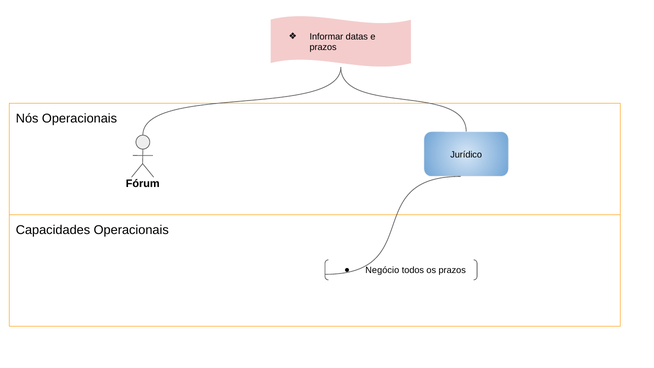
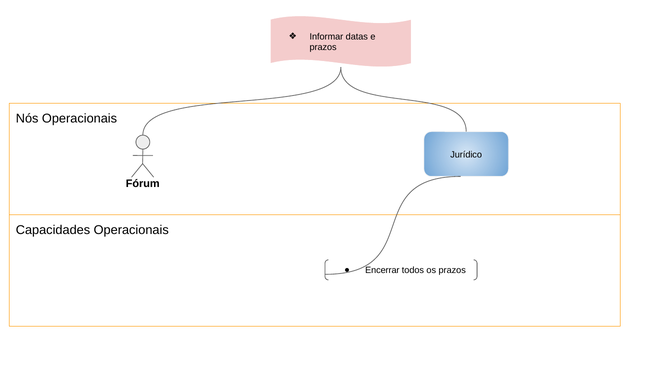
Negócio: Negócio -> Encerrar (382, 270)
